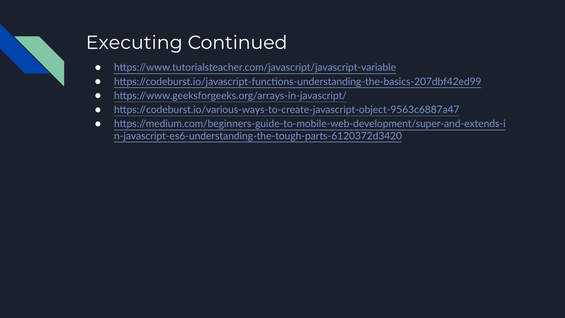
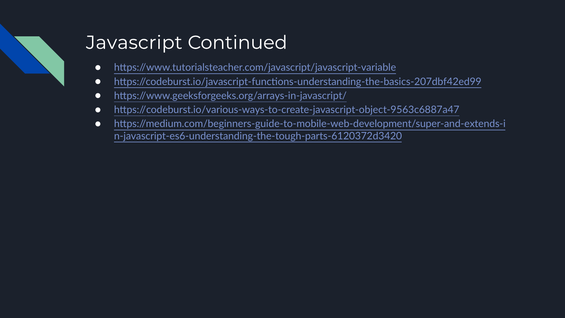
Executing: Executing -> Javascript (134, 43)
